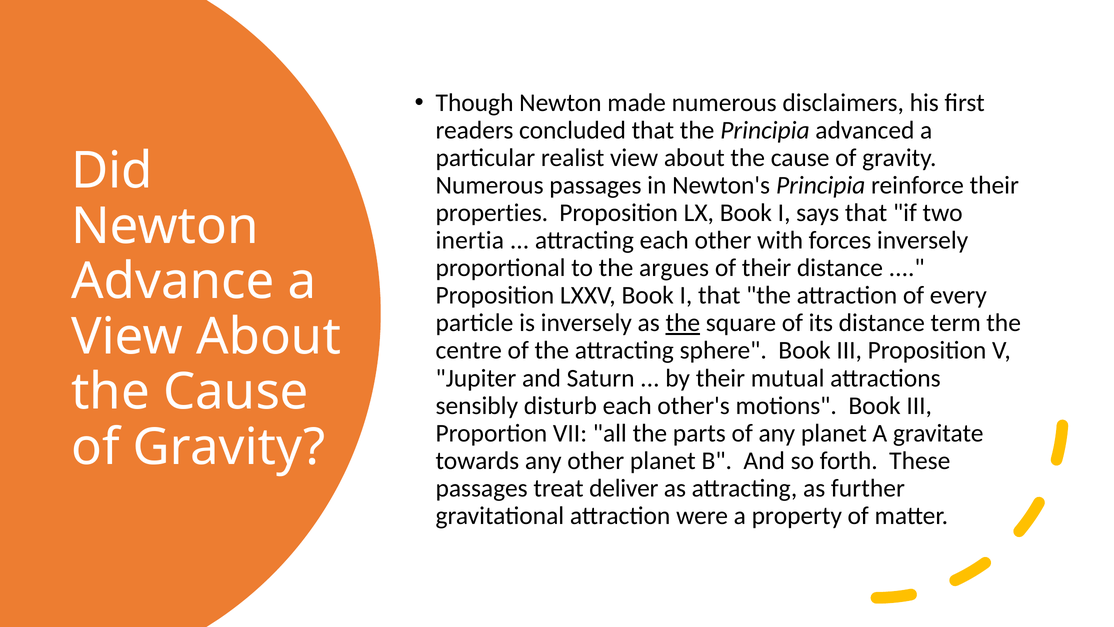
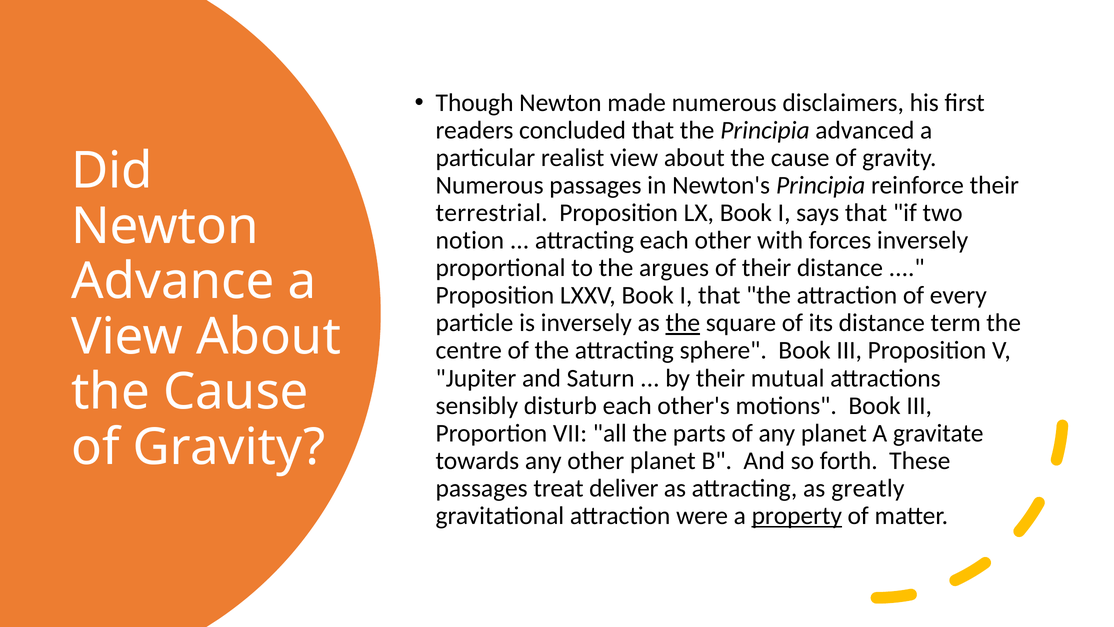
properties: properties -> terrestrial (492, 213)
inertia: inertia -> notion (470, 240)
further: further -> greatly (868, 488)
property underline: none -> present (797, 516)
